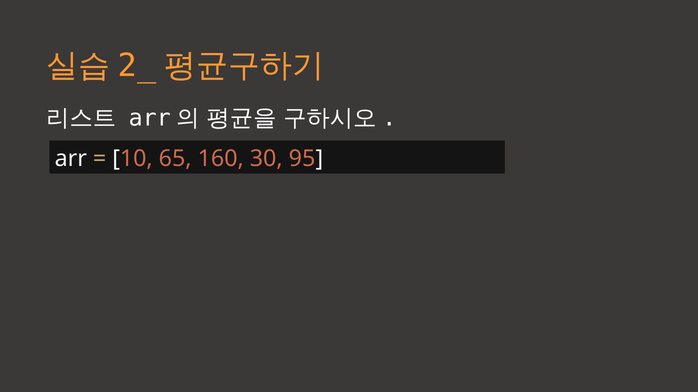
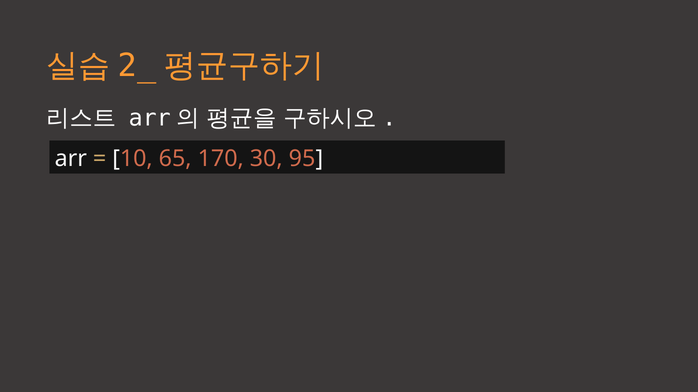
160: 160 -> 170 (221, 159)
